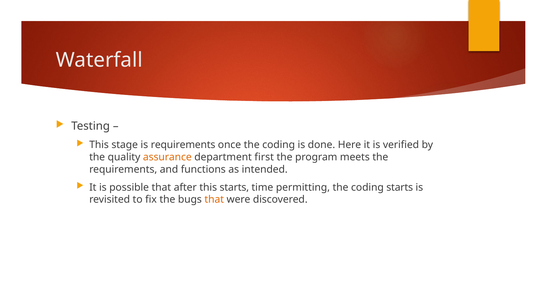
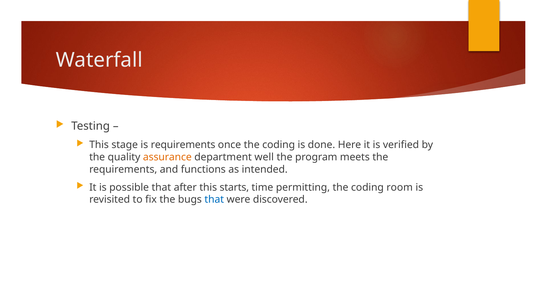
first: first -> well (264, 157)
coding starts: starts -> room (400, 188)
that colour: orange -> blue (214, 200)
